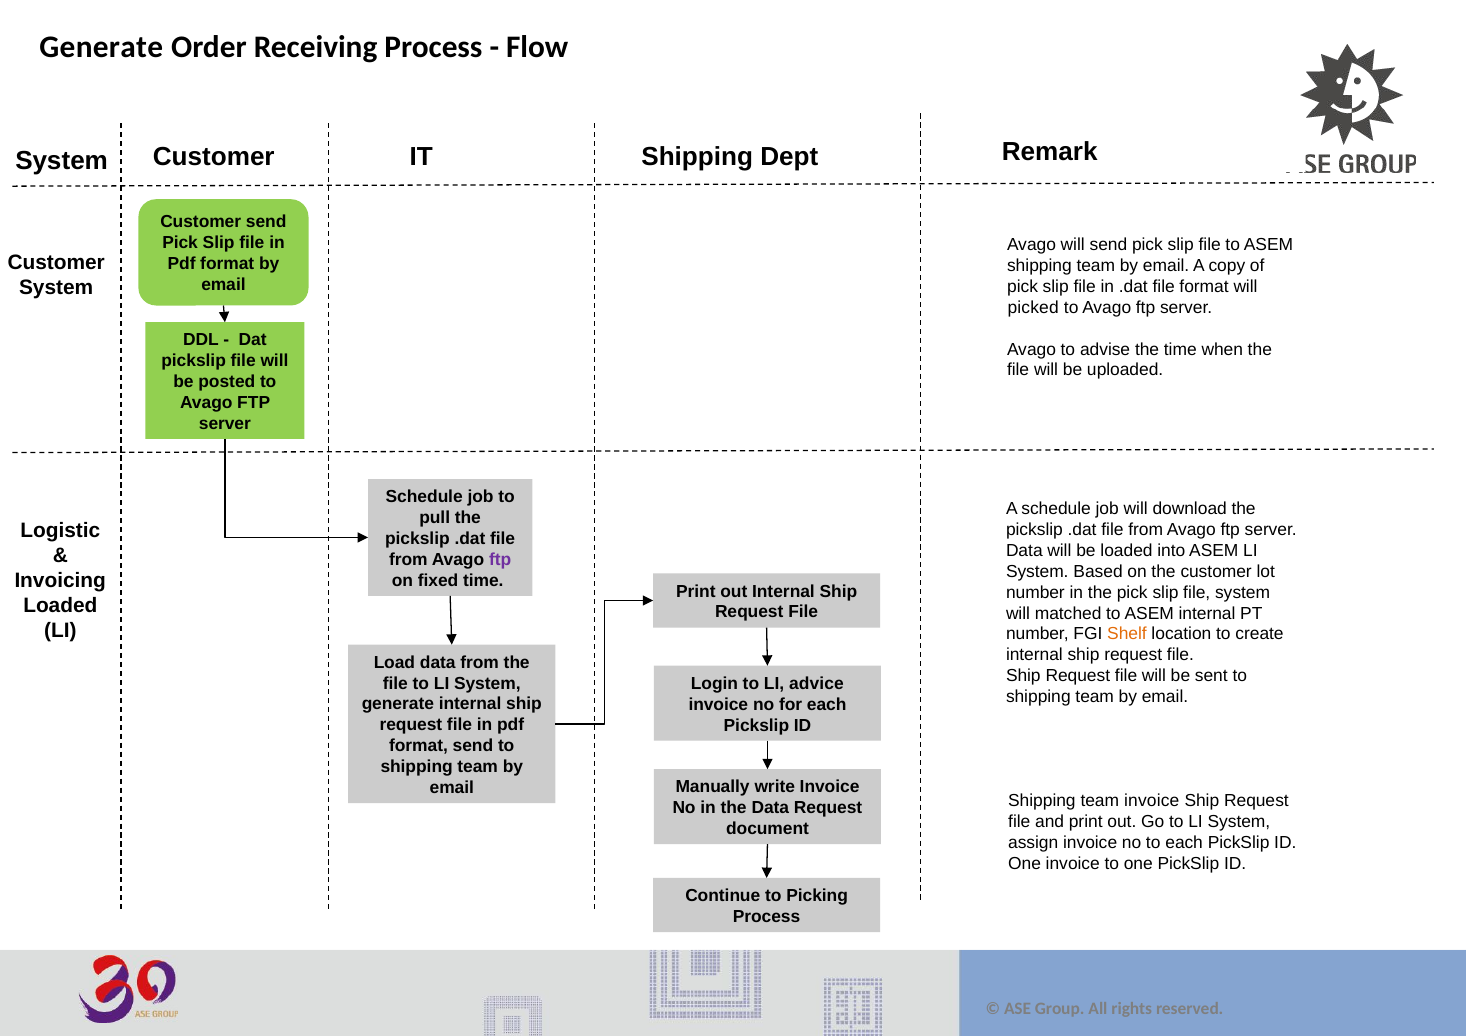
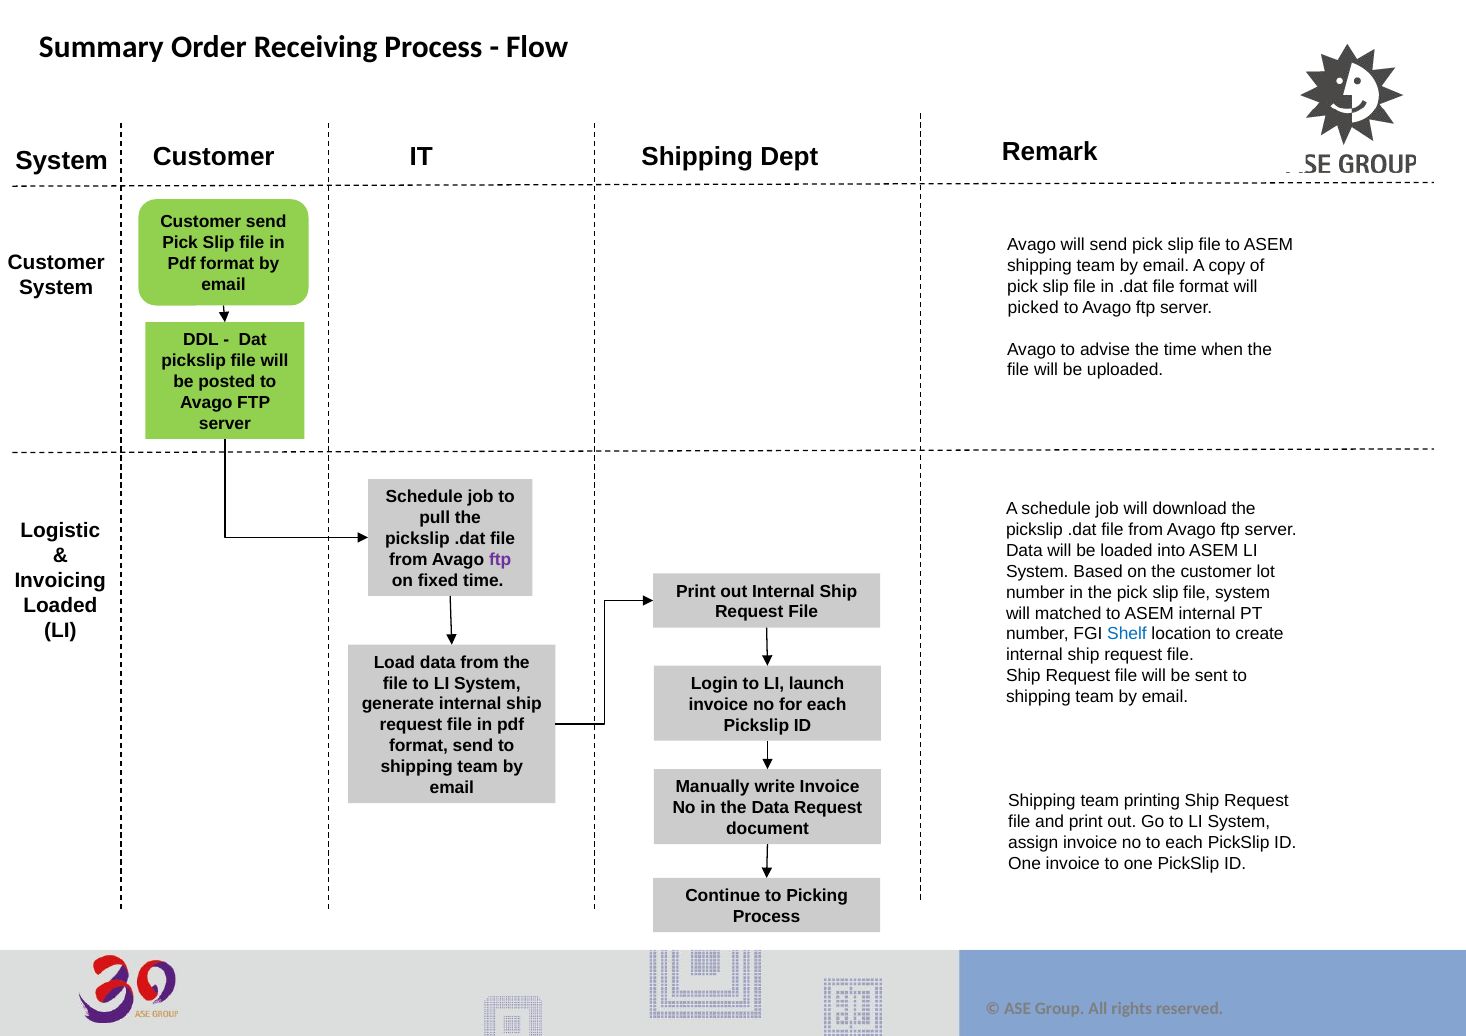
Generate: Generate -> Summary (101, 47)
Shelf colour: orange -> blue (1127, 635)
advice: advice -> launch (817, 684)
team invoice: invoice -> printing (1152, 801)
